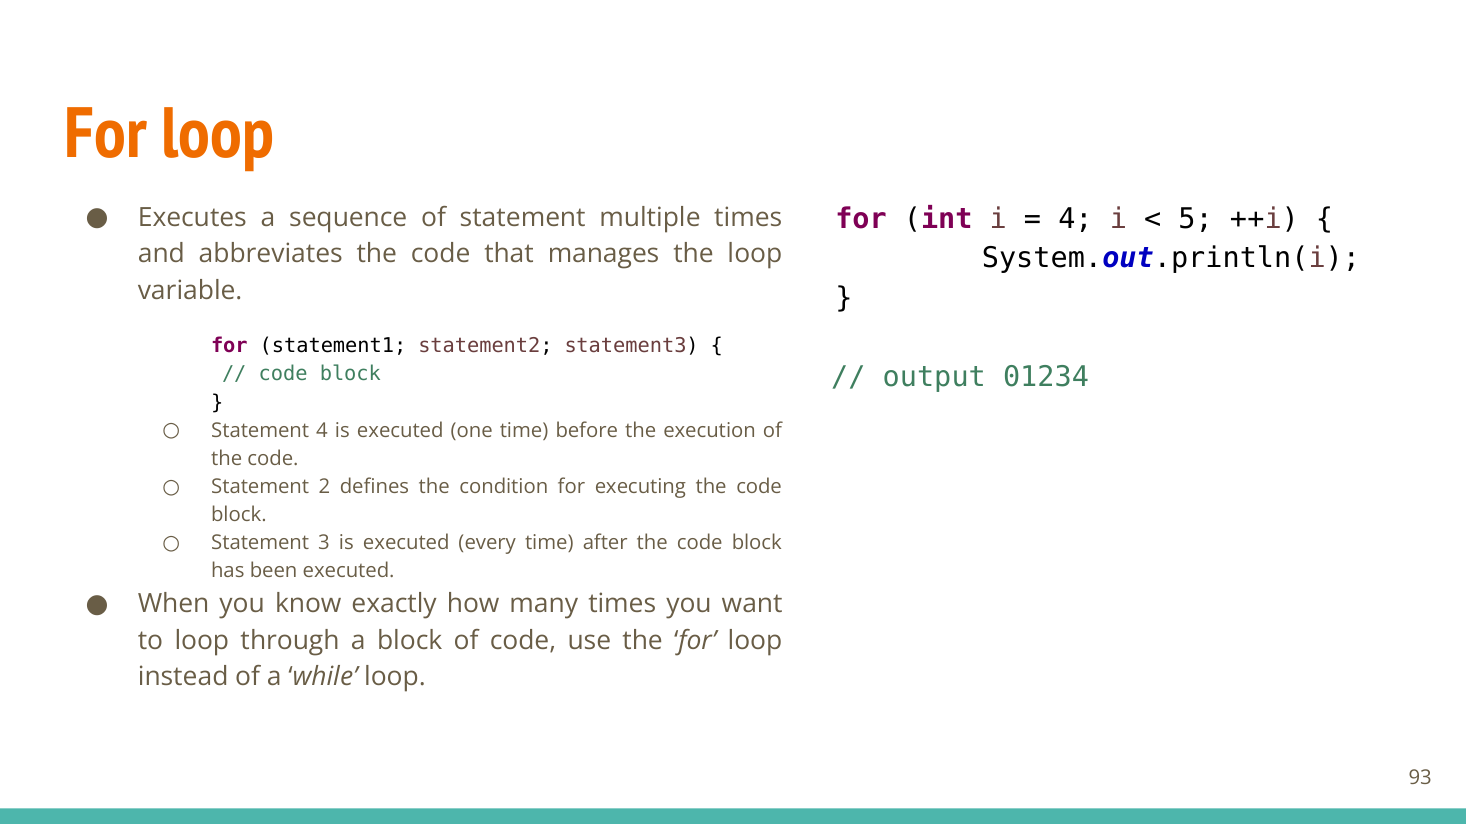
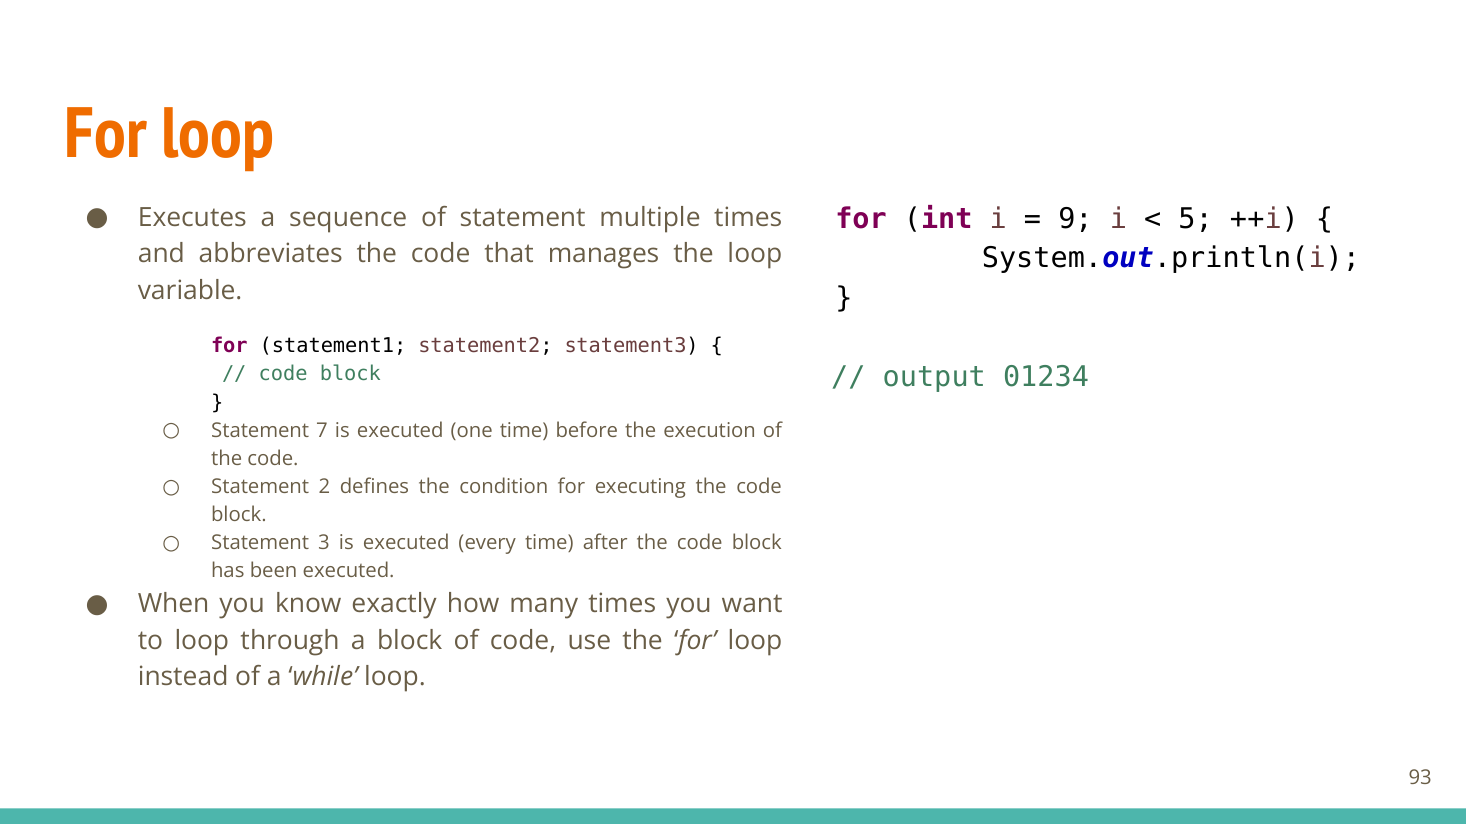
4: 4 -> 9 (1075, 219)
Statement 4: 4 -> 7 (322, 431)
